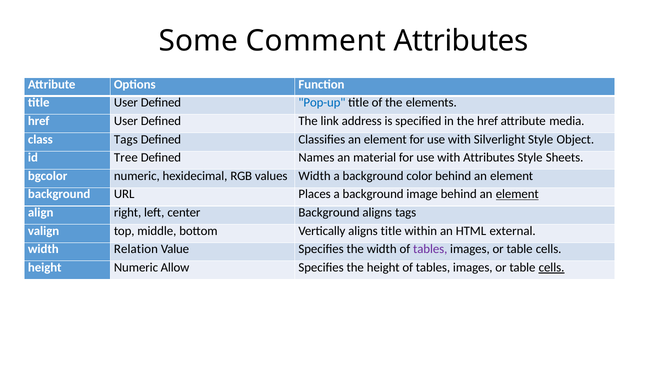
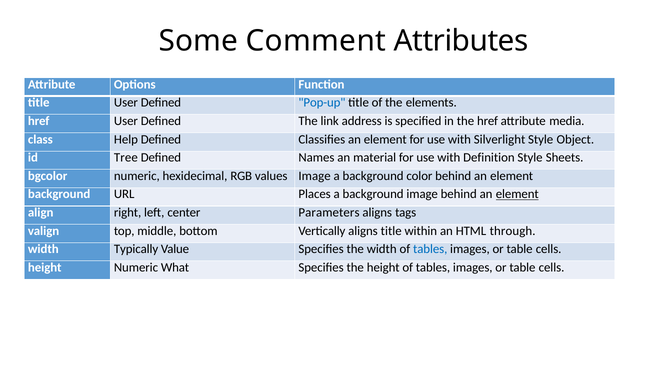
class Tags: Tags -> Help (126, 139)
with Attributes: Attributes -> Definition (489, 158)
values Width: Width -> Image (315, 176)
center Background: Background -> Parameters (329, 213)
external: external -> through (513, 231)
Relation: Relation -> Typically (136, 249)
tables colour: purple -> blue (430, 249)
Allow: Allow -> What (175, 267)
cells underline: present -> none (552, 267)
